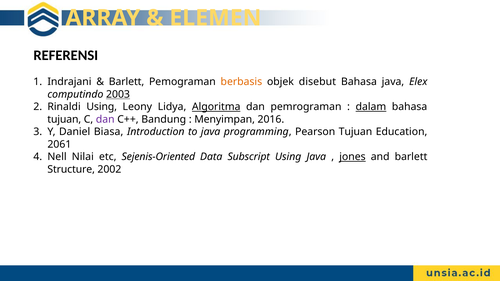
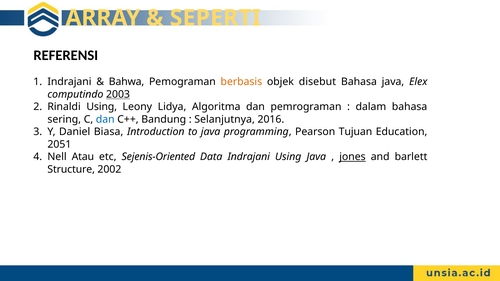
ELEMEN: ELEMEN -> SEPERTI (215, 18)
Barlett: Barlett -> Bahwa (127, 82)
Algoritma underline: present -> none (216, 107)
dalam underline: present -> none (371, 107)
tujuan: tujuan -> sering (64, 119)
dan colour: purple -> blue (105, 119)
Menyimpan: Menyimpan -> Selanjutnya (225, 119)
2061: 2061 -> 2051 (59, 144)
Nilai: Nilai -> Atau (83, 157)
Data Subscript: Subscript -> Indrajani (249, 157)
